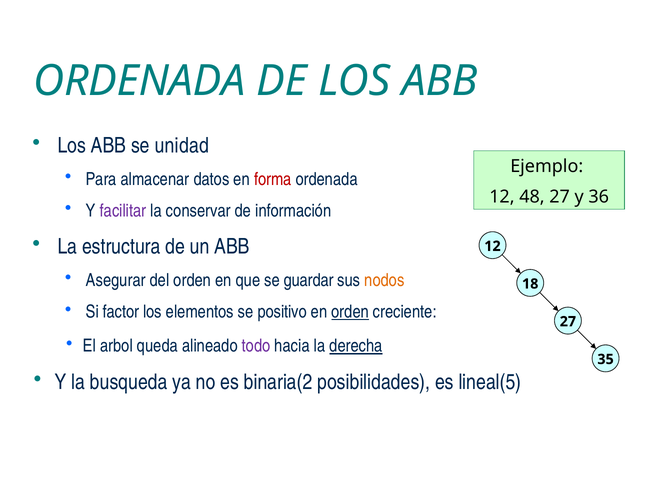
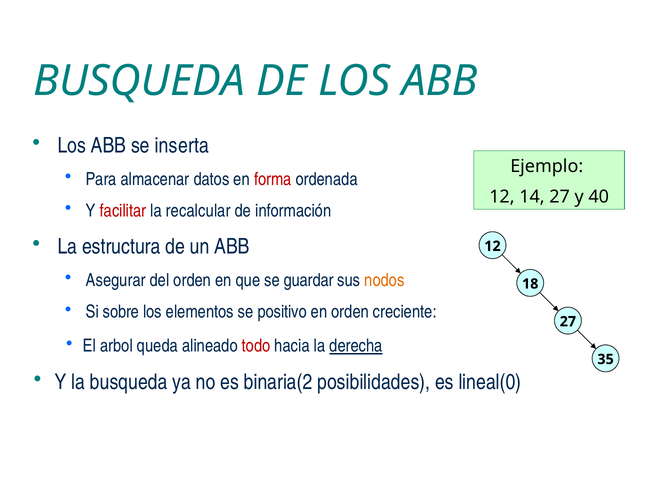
ORDENADA: ORDENADA -> BUSQUEDA (139, 81)
unidad: unidad -> inserta (182, 146)
48: 48 -> 14 (532, 196)
36: 36 -> 40 (599, 196)
facilitar colour: purple -> red (123, 211)
conservar: conservar -> recalcular (198, 211)
factor: factor -> sobre (121, 312)
orden underline: present -> none (350, 312)
todo colour: purple -> red (256, 346)
lineal(5: lineal(5 -> lineal(0 (490, 382)
